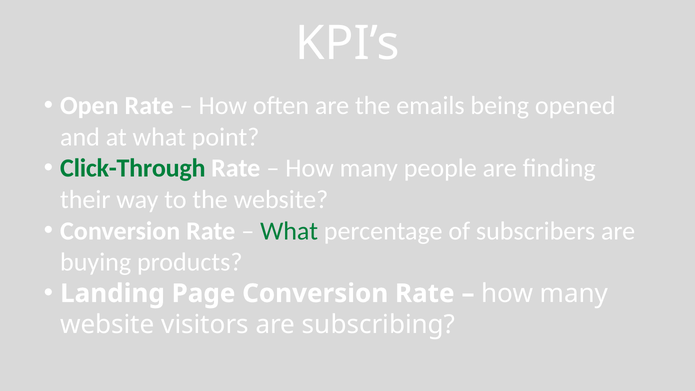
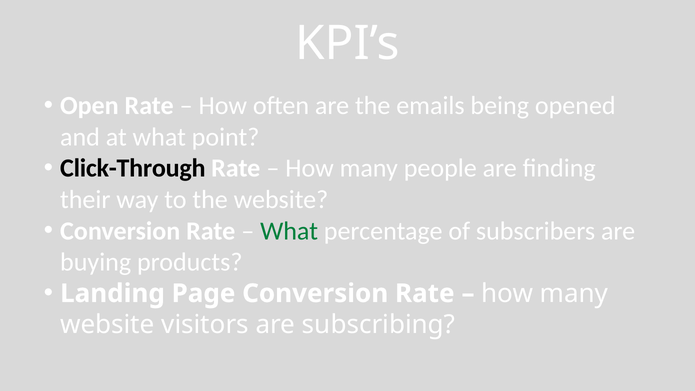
Click-Through colour: green -> black (133, 168)
